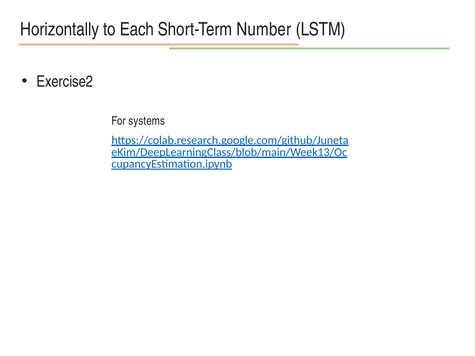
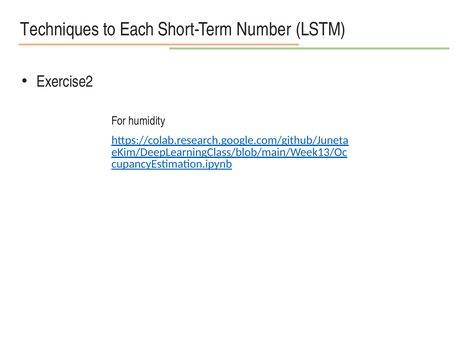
Horizontally: Horizontally -> Techniques (60, 29)
systems: systems -> humidity (147, 121)
